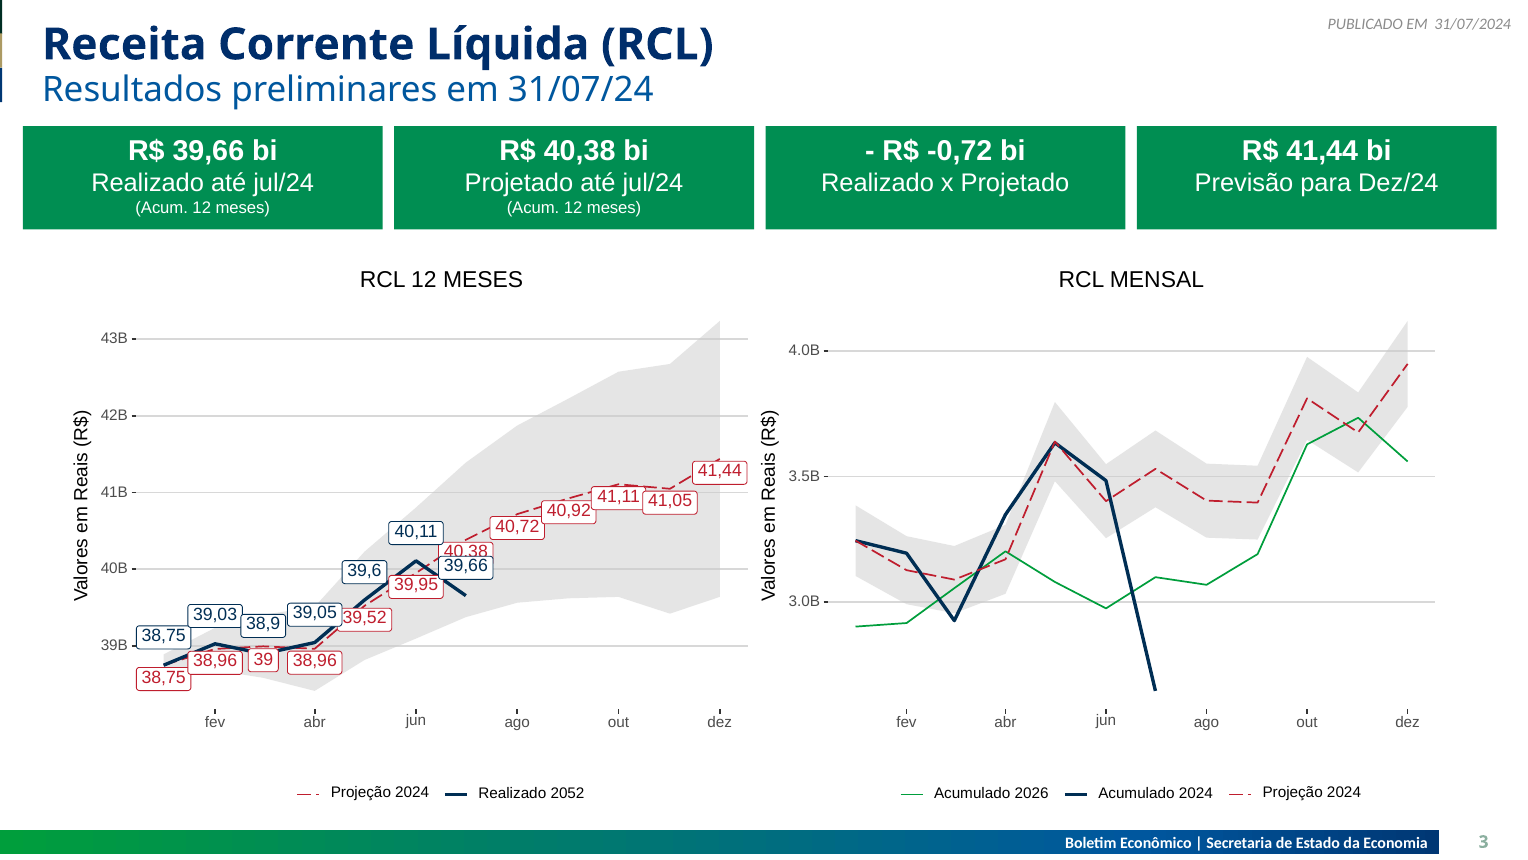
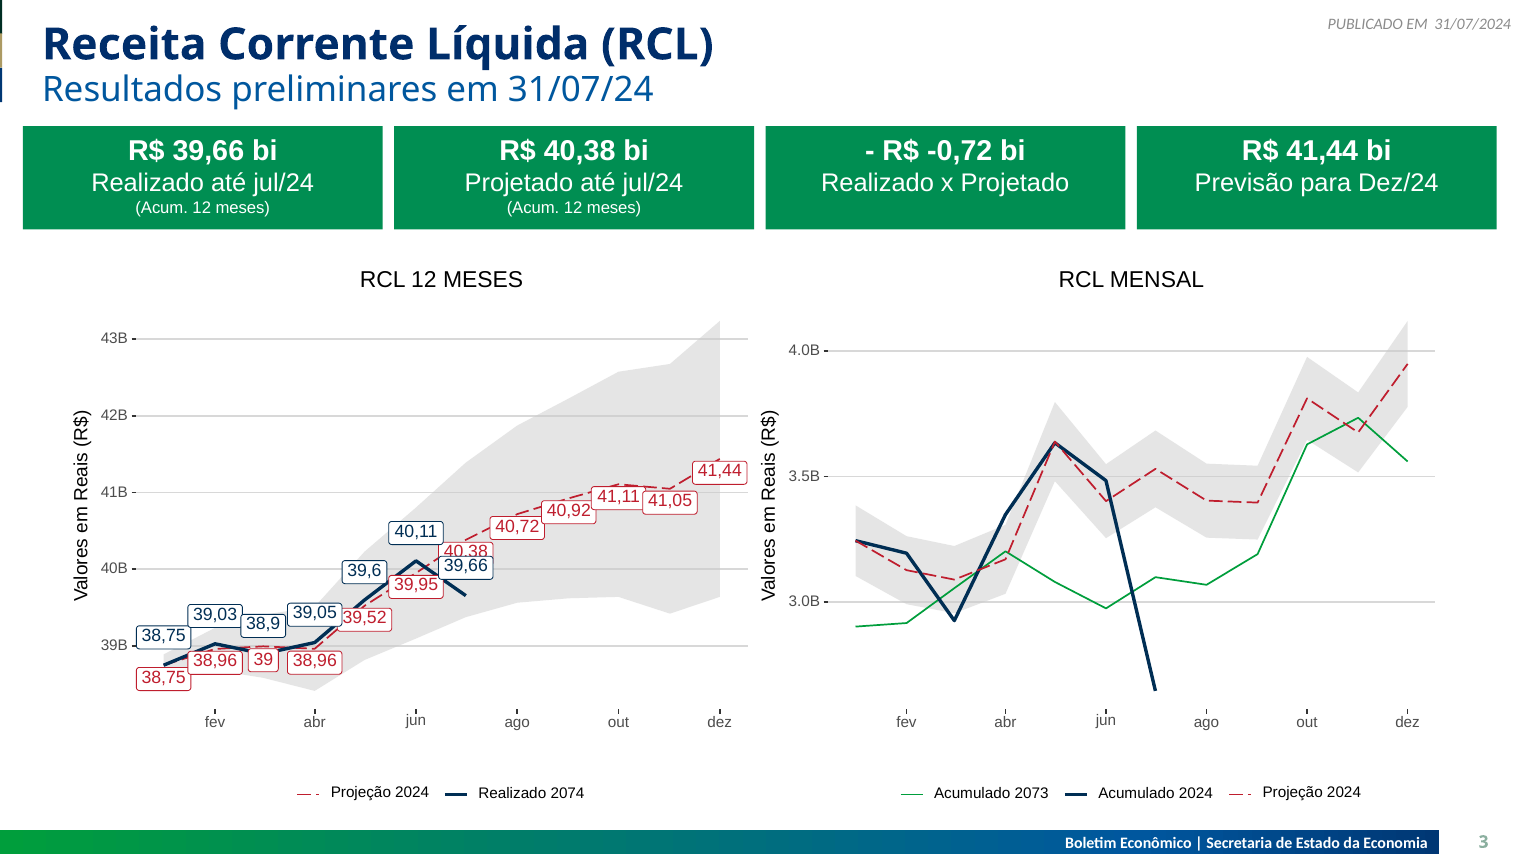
2052: 2052 -> 2074 (567, 793)
2026: 2026 -> 2073 (1032, 793)
